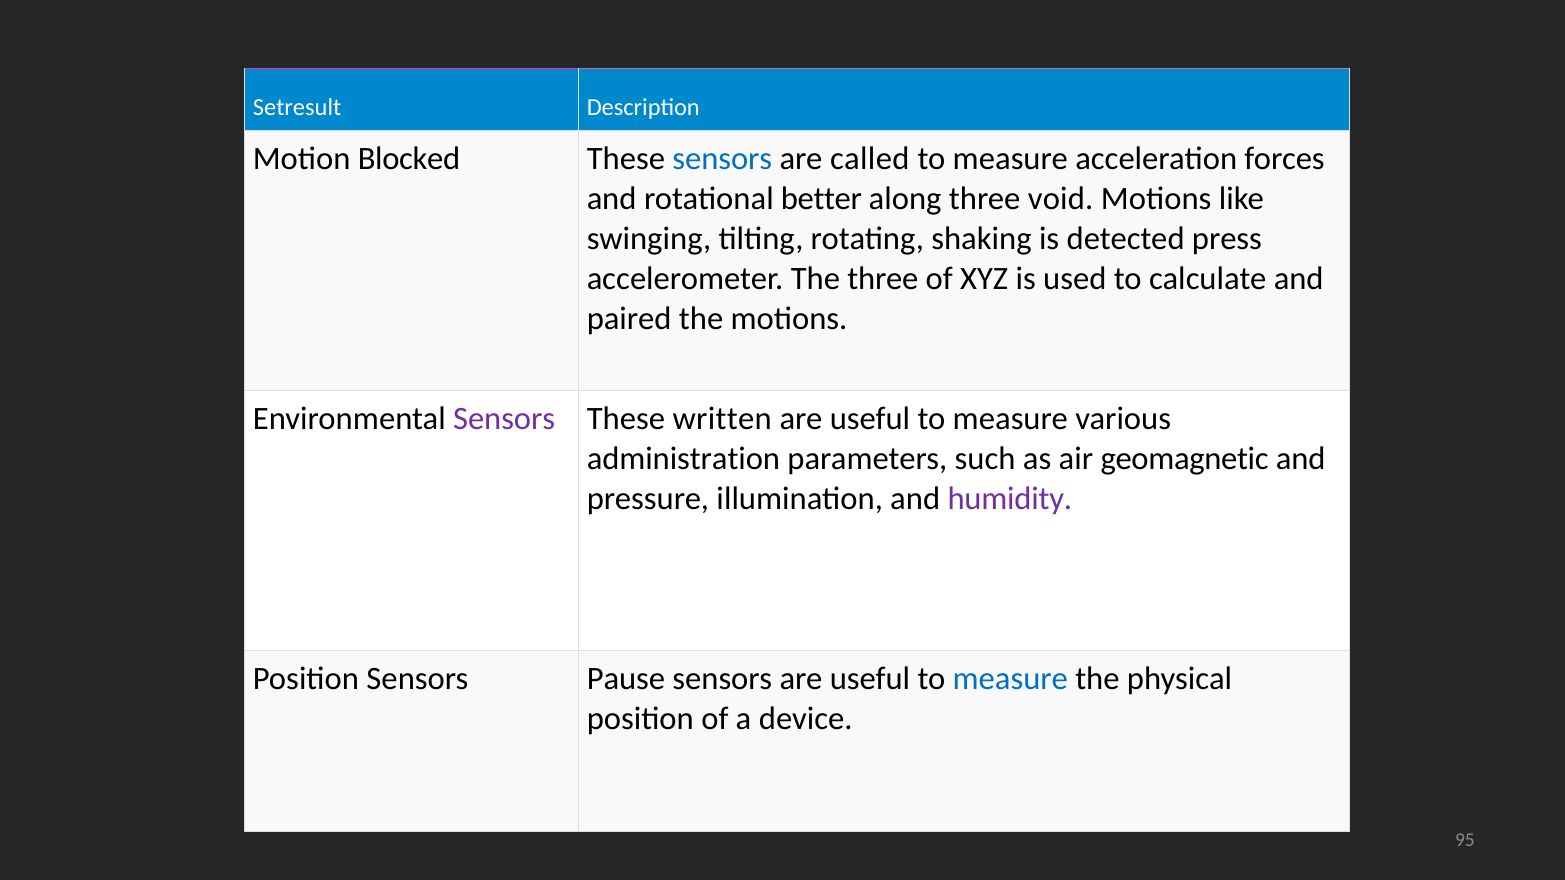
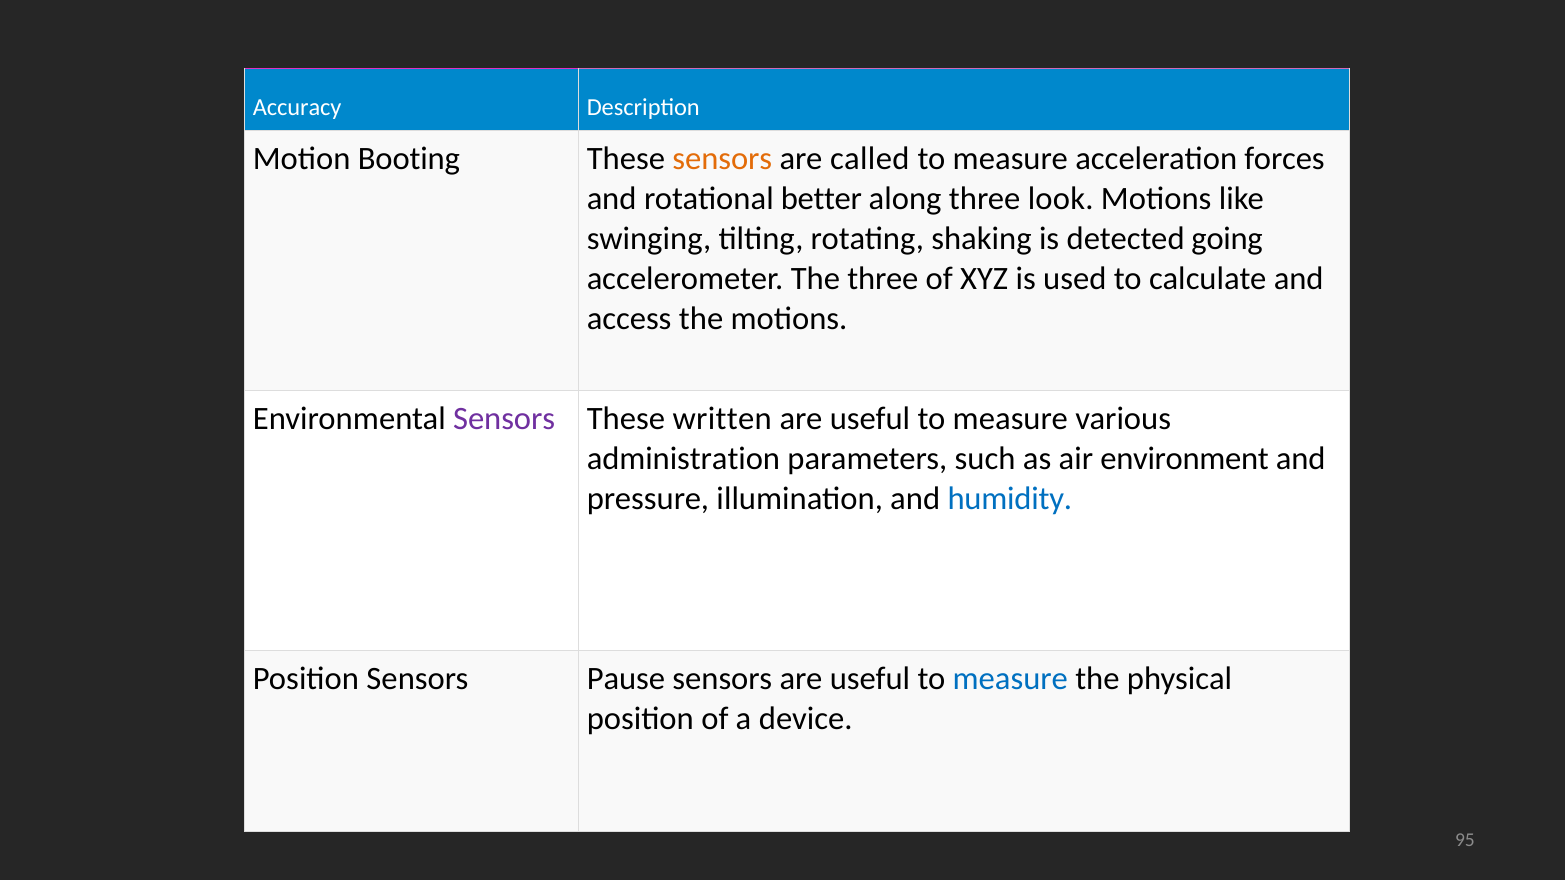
Setresult: Setresult -> Accuracy (297, 107)
Blocked: Blocked -> Booting (409, 159)
sensors colour: blue -> orange (722, 159)
void: void -> look (1061, 199)
press: press -> going (1227, 239)
paired: paired -> access (629, 319)
geomagnetic: geomagnetic -> environment (1185, 459)
humidity colour: purple -> blue (1010, 499)
